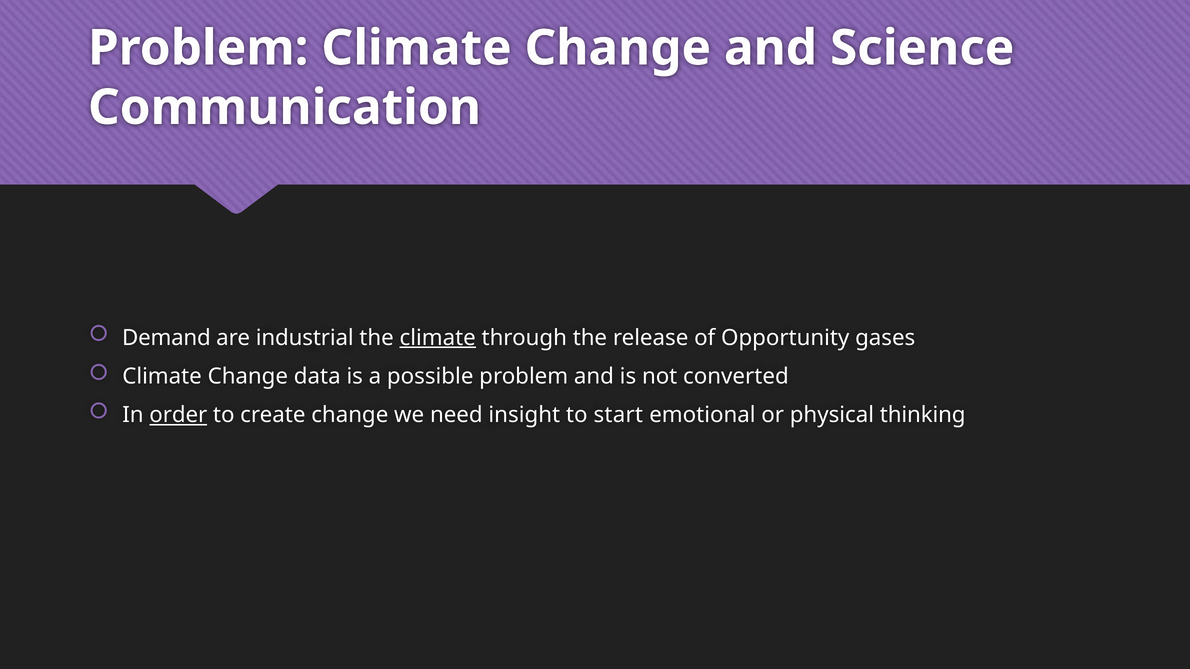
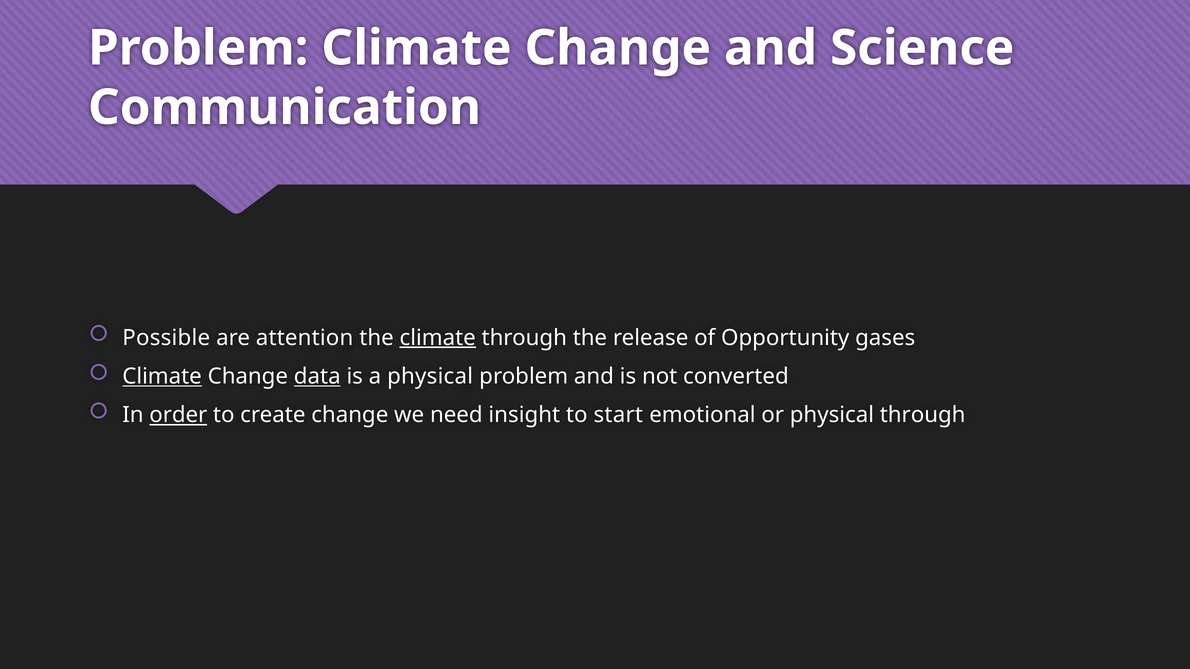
Demand: Demand -> Possible (166, 338)
industrial: industrial -> attention (305, 338)
Climate underline: none -> present (162, 377)
data underline: none -> present (317, 377)
a possible: possible -> physical (430, 377)
physical thinking: thinking -> through (923, 415)
